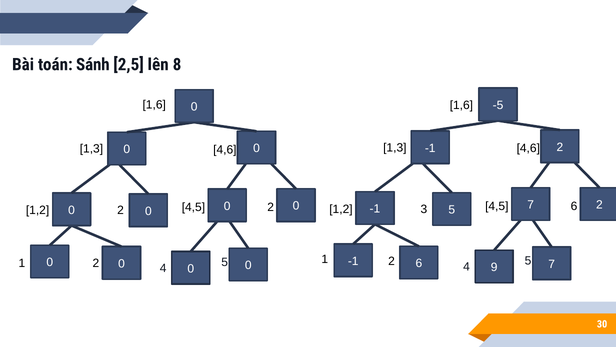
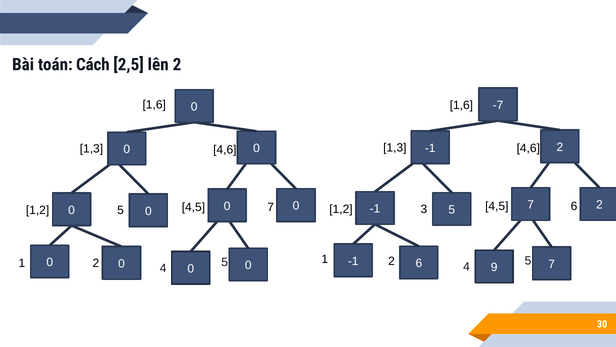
Sánh: Sánh -> Cách (93, 64)
lên 8: 8 -> 2 (177, 64)
-5: -5 -> -7 (498, 105)
4,5 2: 2 -> 7 (271, 207)
1,2 2: 2 -> 5 (121, 210)
